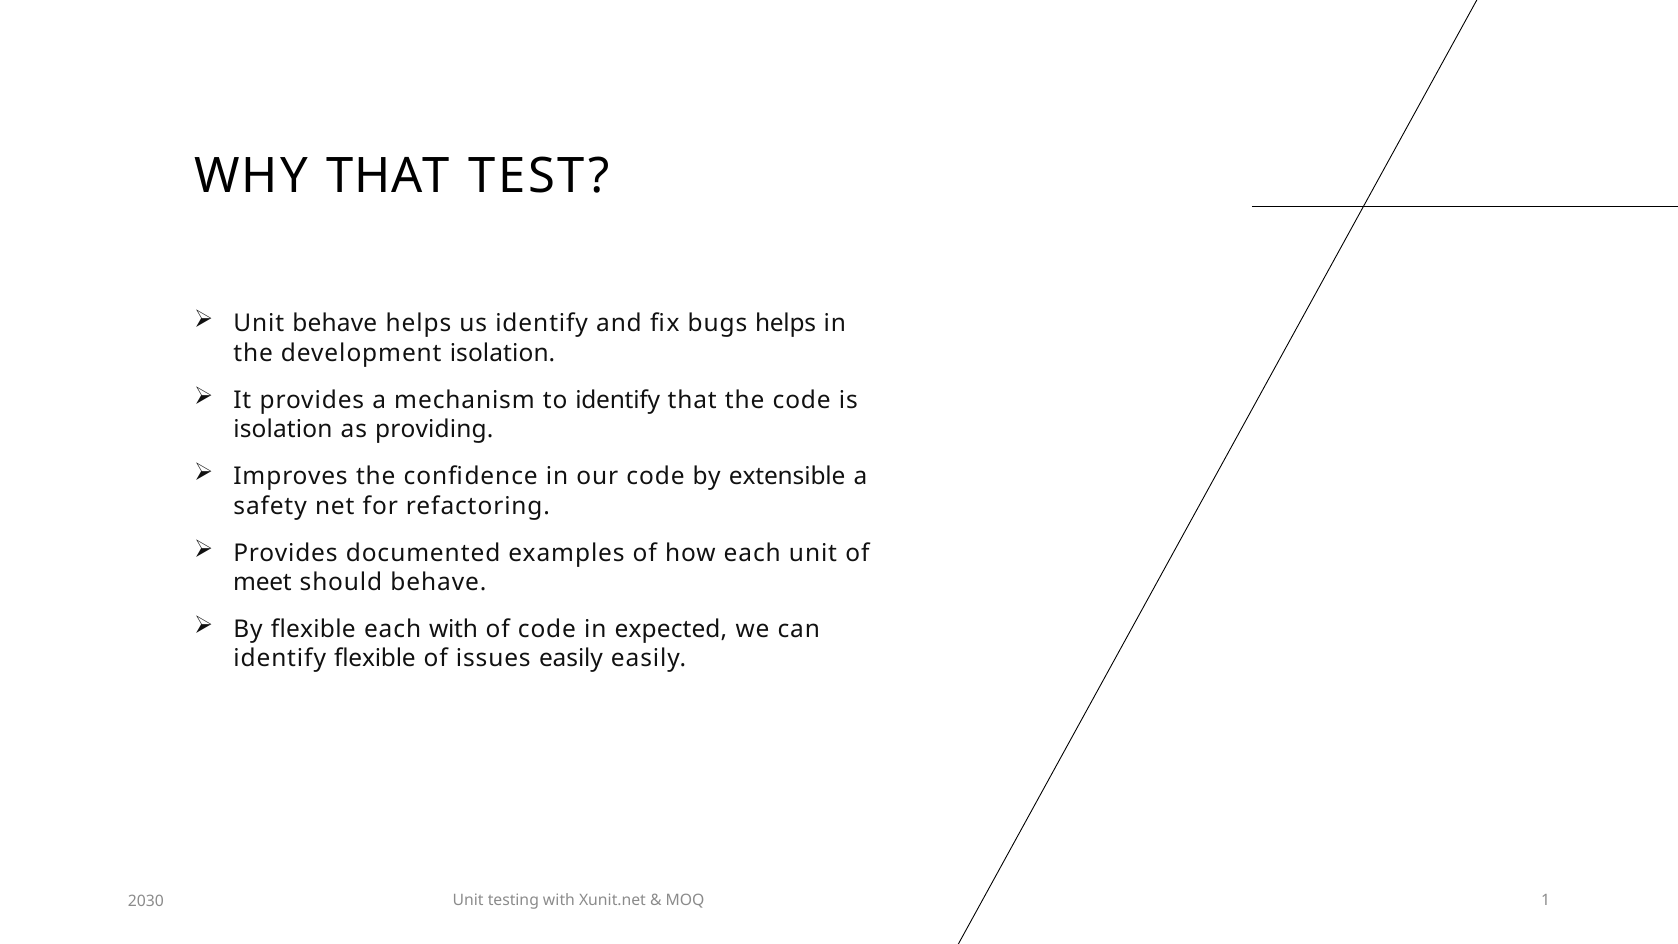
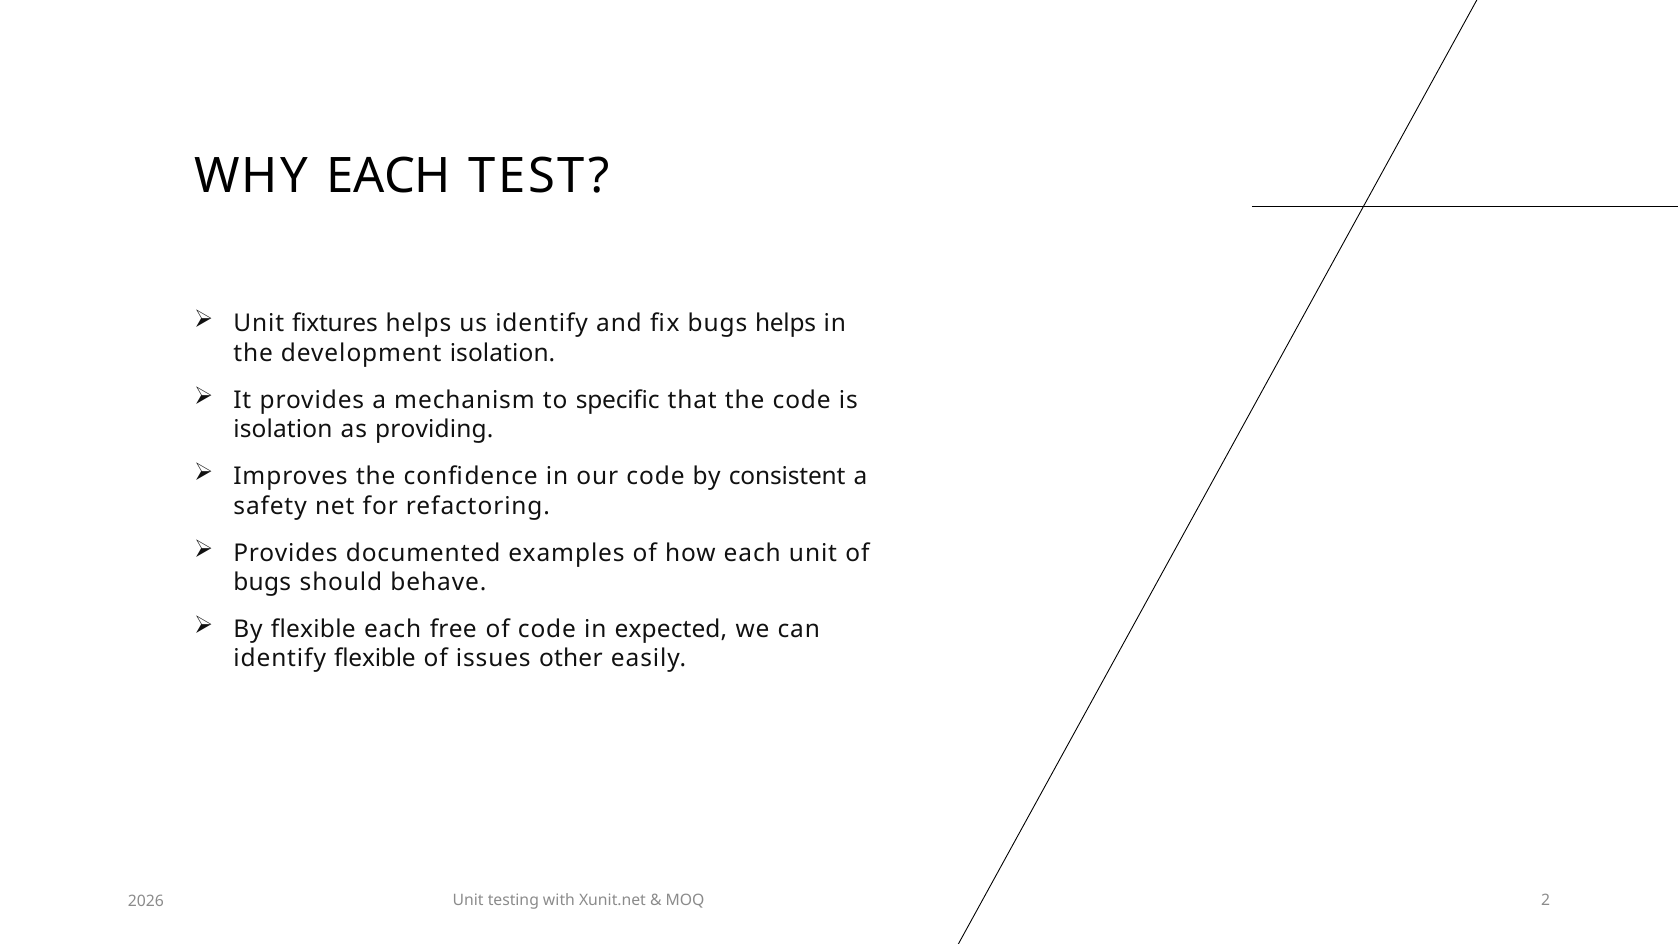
WHY THAT: THAT -> EACH (389, 177)
Unit behave: behave -> fixtures (335, 324)
to identify: identify -> specific (618, 400)
extensible: extensible -> consistent (787, 477)
meet: meet -> bugs (262, 582)
each with: with -> free (453, 629)
issues easily: easily -> other (571, 659)
1: 1 -> 2 (1546, 900)
2030: 2030 -> 2026 (146, 901)
